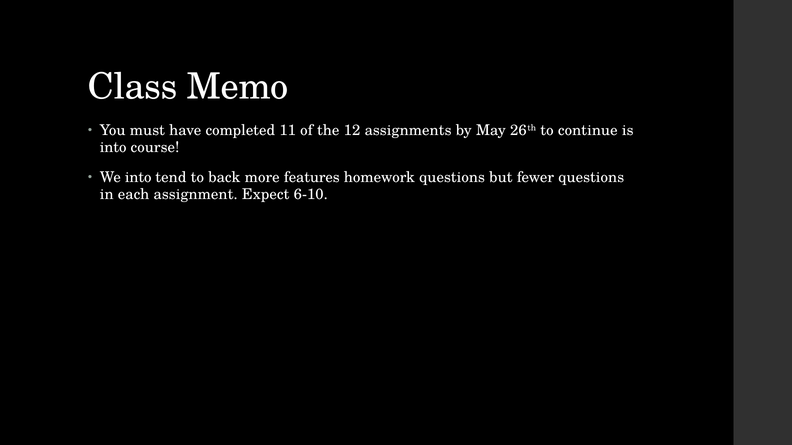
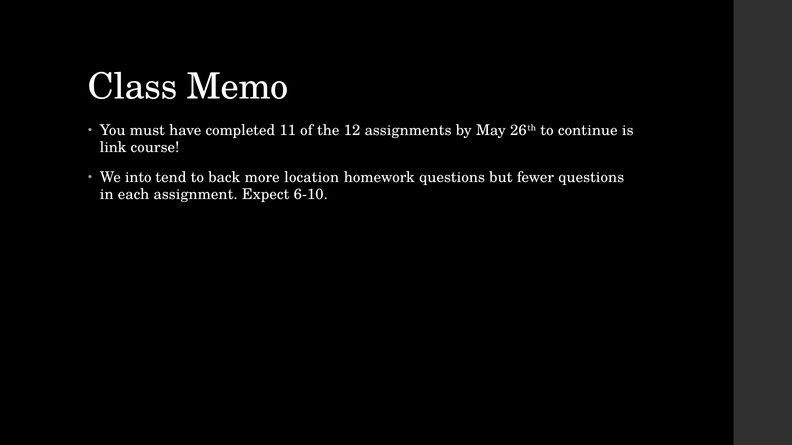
into: into -> link (113, 147)
features: features -> location (312, 177)
